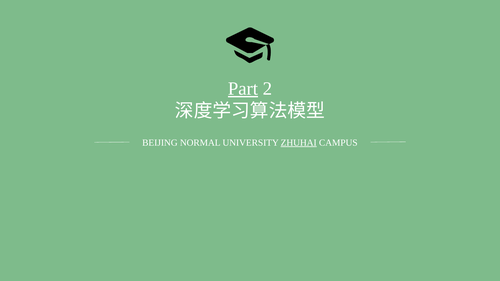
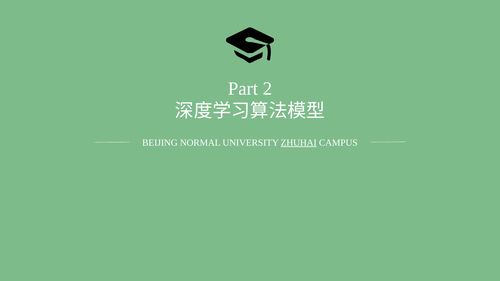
Part underline: present -> none (243, 89)
